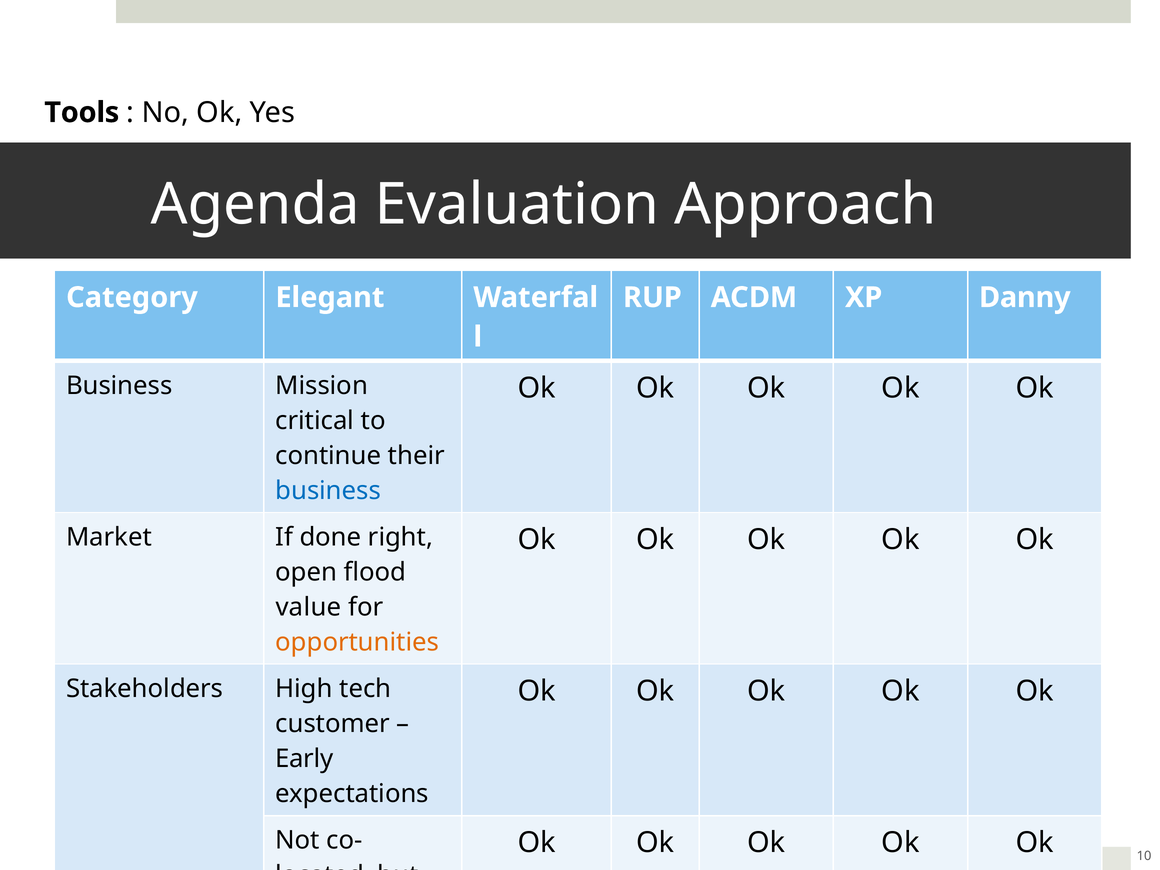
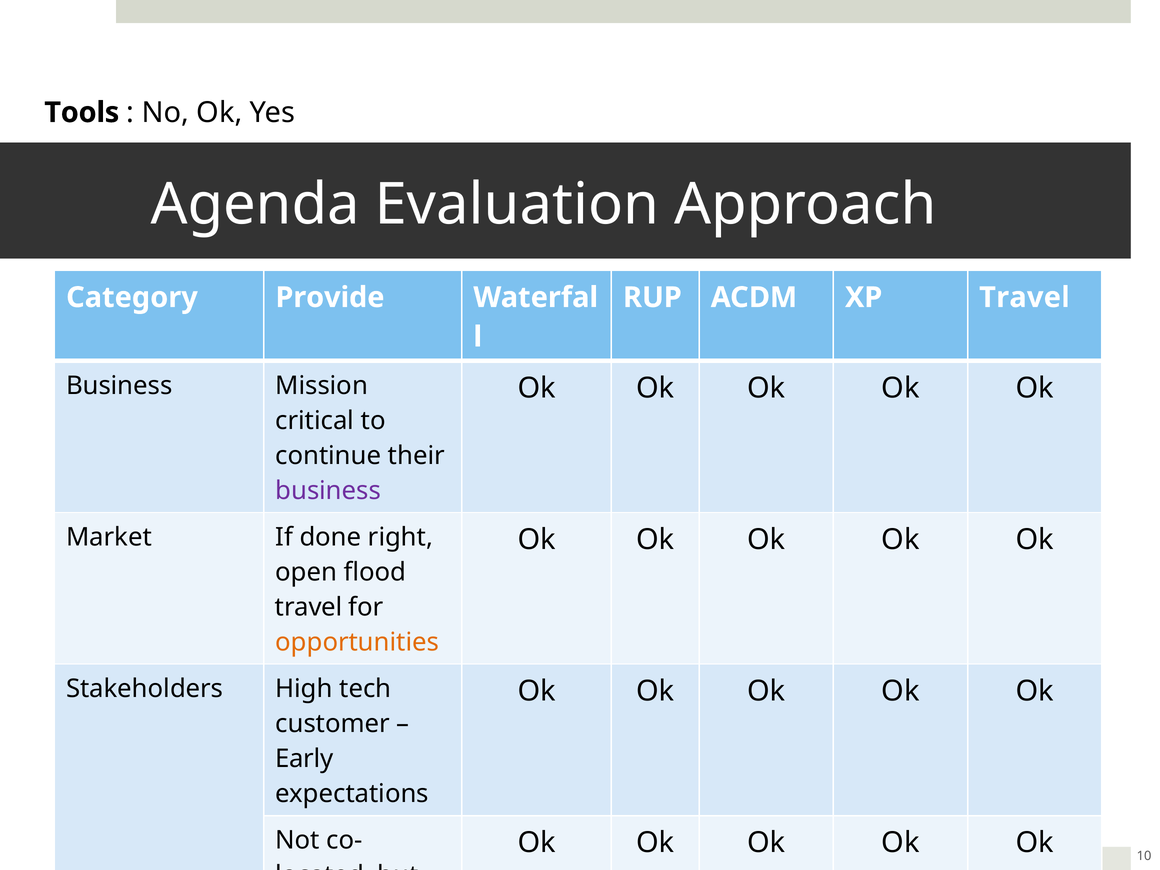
Elegant: Elegant -> Provide (330, 297)
XP Danny: Danny -> Travel (1025, 297)
business colour: blue -> purple (328, 491)
value: value -> travel (309, 607)
